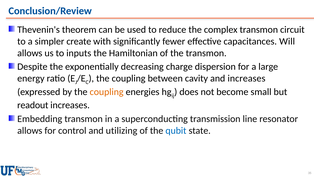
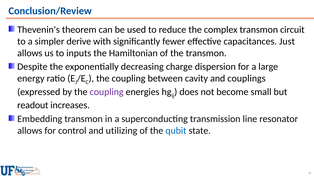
create: create -> derive (79, 41)
Will: Will -> Just (287, 41)
and increases: increases -> couplings (247, 79)
coupling colour: orange -> purple (107, 92)
